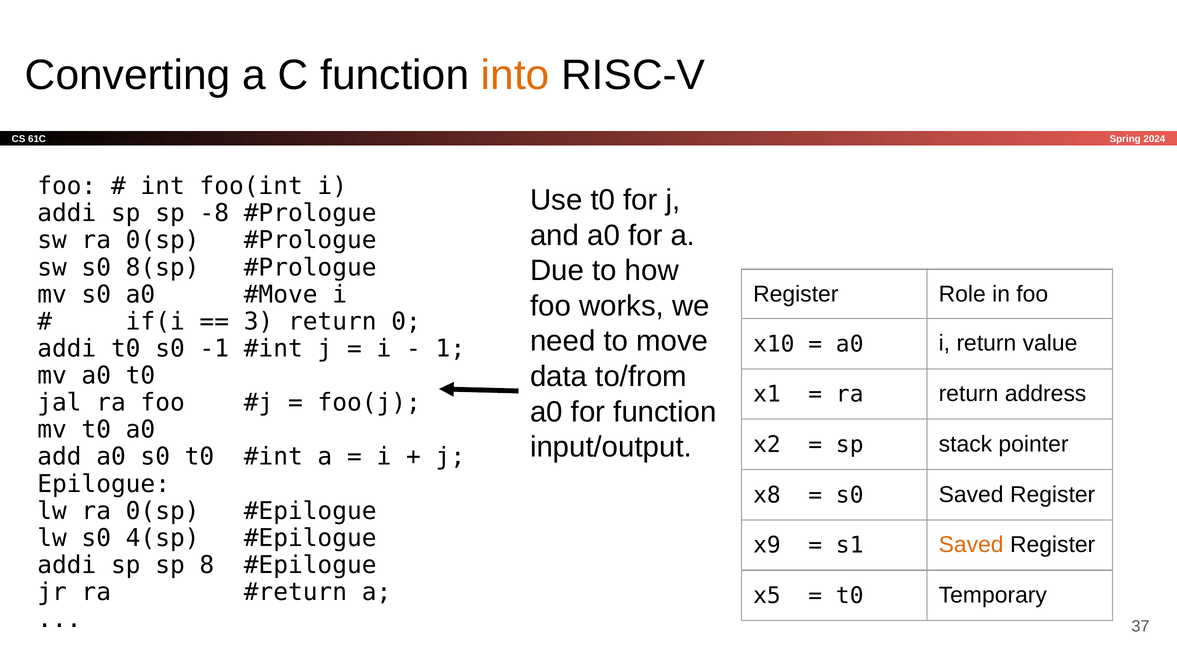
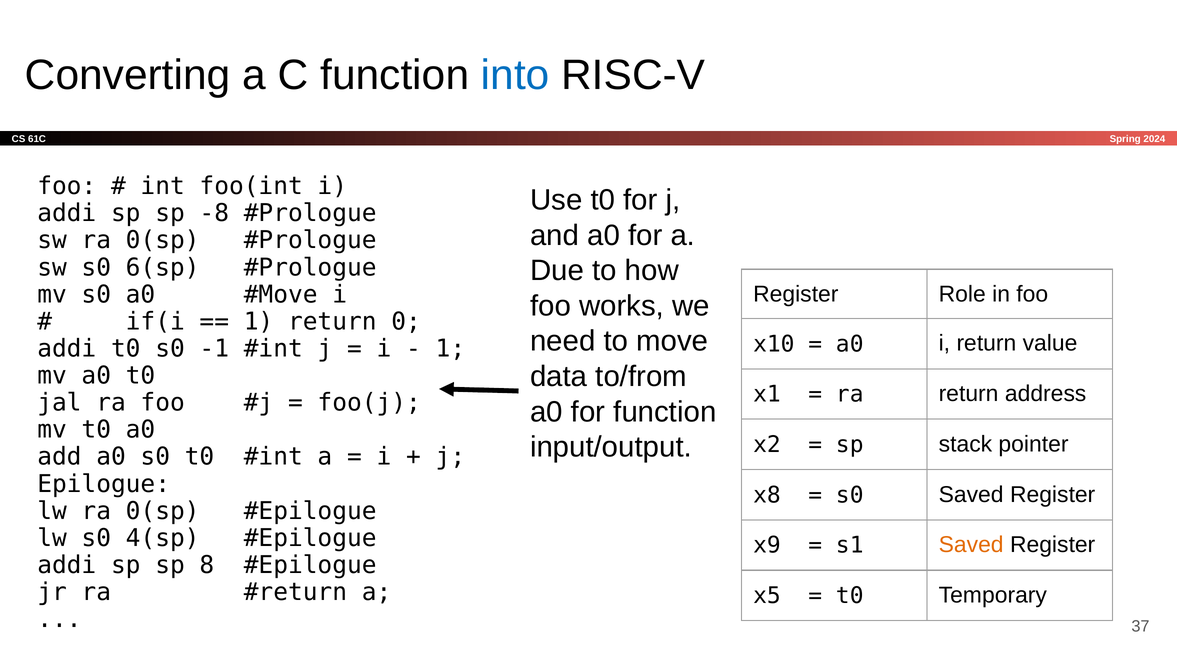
into colour: orange -> blue (515, 75)
8(sp: 8(sp -> 6(sp (163, 267)
3: 3 -> 1 (259, 322)
